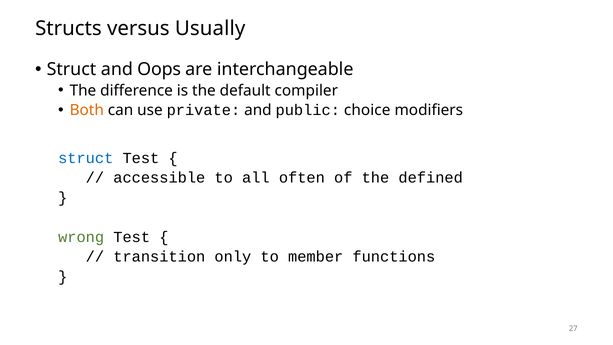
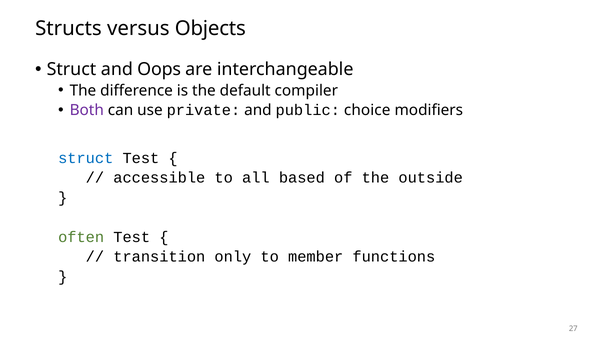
Usually: Usually -> Objects (210, 29)
Both colour: orange -> purple (87, 110)
often: often -> based (302, 178)
defined: defined -> outside (431, 178)
wrong: wrong -> often (81, 237)
